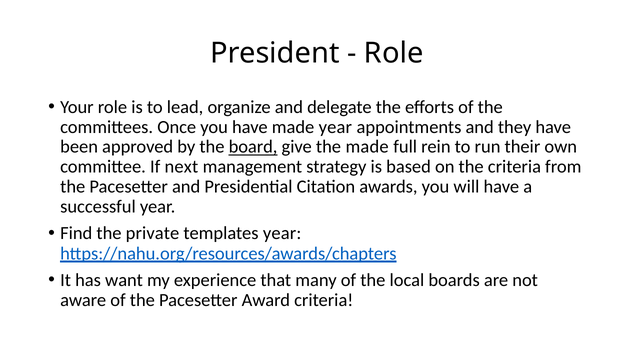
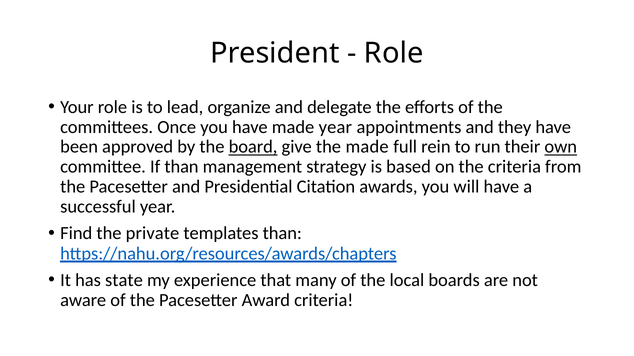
own underline: none -> present (561, 147)
If next: next -> than (182, 167)
templates year: year -> than (282, 234)
want: want -> state (124, 281)
